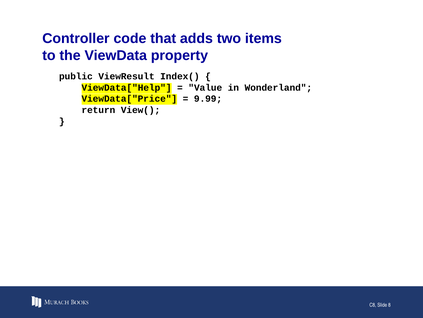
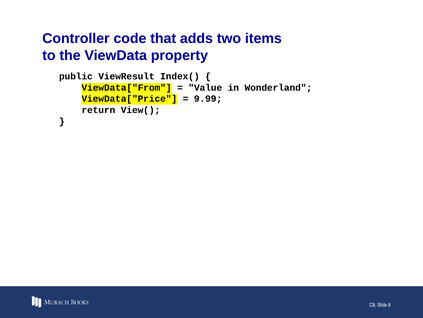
ViewData["Help: ViewData["Help -> ViewData["From (127, 87)
